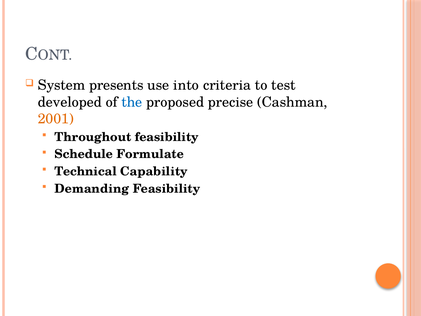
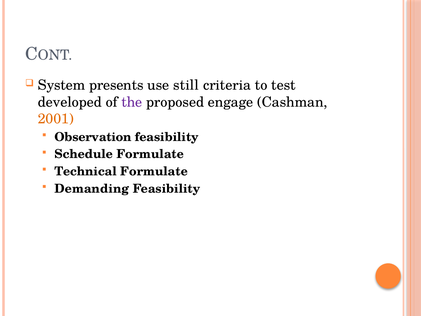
into: into -> still (186, 85)
the colour: blue -> purple (132, 102)
precise: precise -> engage (231, 102)
Throughout: Throughout -> Observation (93, 137)
Technical Capability: Capability -> Formulate (154, 171)
